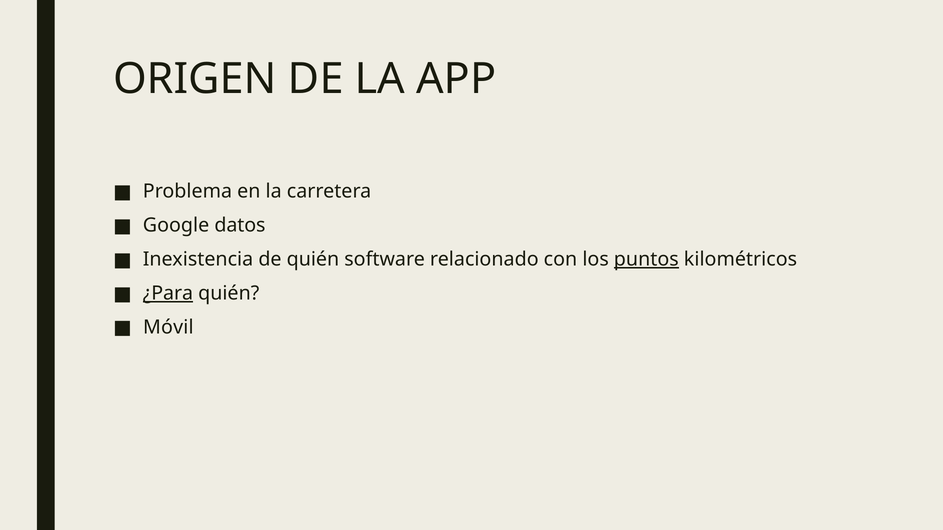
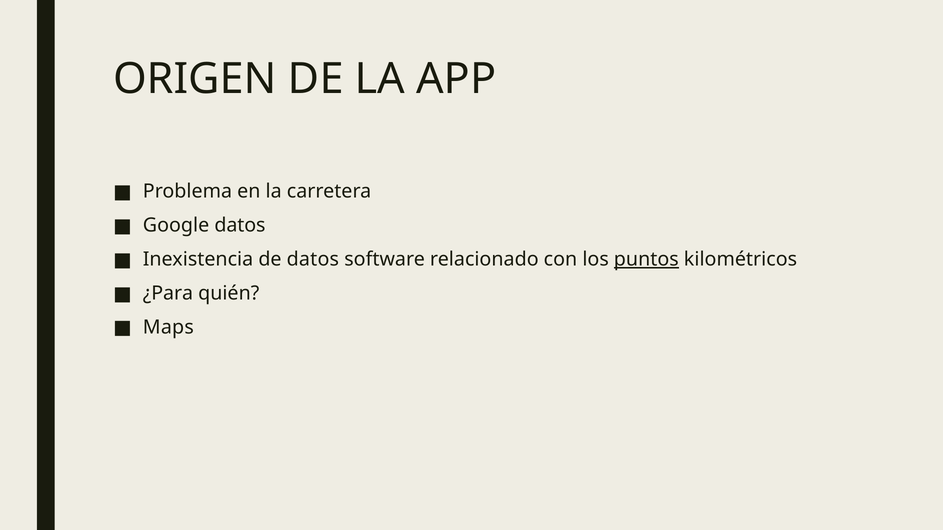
de quién: quién -> datos (313, 260)
¿Para underline: present -> none (168, 294)
Móvil: Móvil -> Maps (168, 327)
